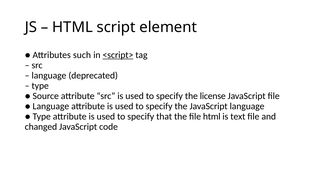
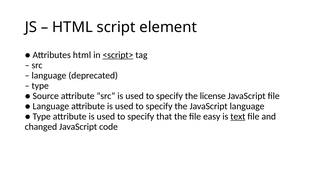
Attributes such: such -> html (82, 55)
file html: html -> easy (212, 116)
text underline: none -> present (238, 116)
